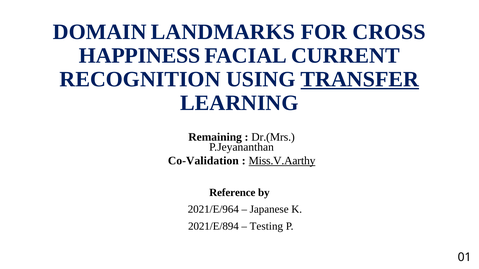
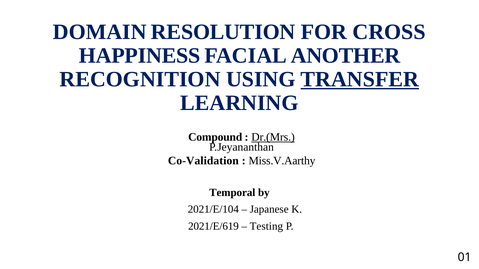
LANDMARKS: LANDMARKS -> RESOLUTION (223, 32)
CURRENT: CURRENT -> ANOTHER (345, 56)
Remaining: Remaining -> Compound (215, 137)
Dr.(Mrs underline: none -> present (273, 137)
Miss.V.Aarthy underline: present -> none (282, 161)
Reference: Reference -> Temporal (232, 193)
2021/E/964: 2021/E/964 -> 2021/E/104 (213, 210)
2021/E/894: 2021/E/894 -> 2021/E/619 (213, 227)
